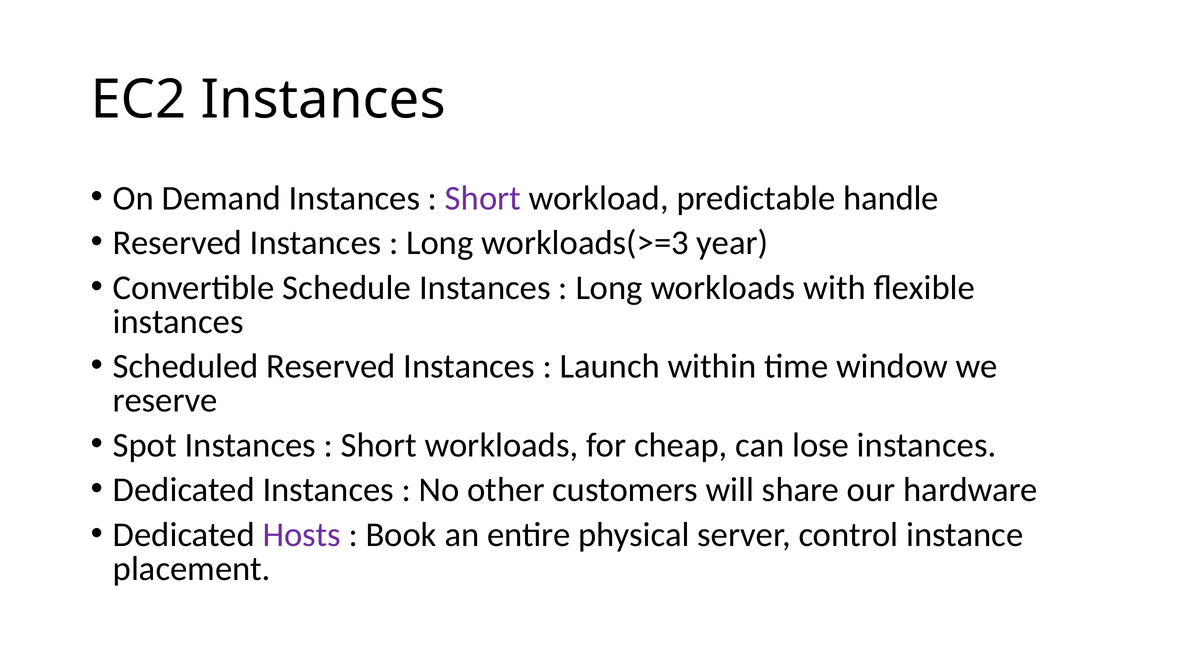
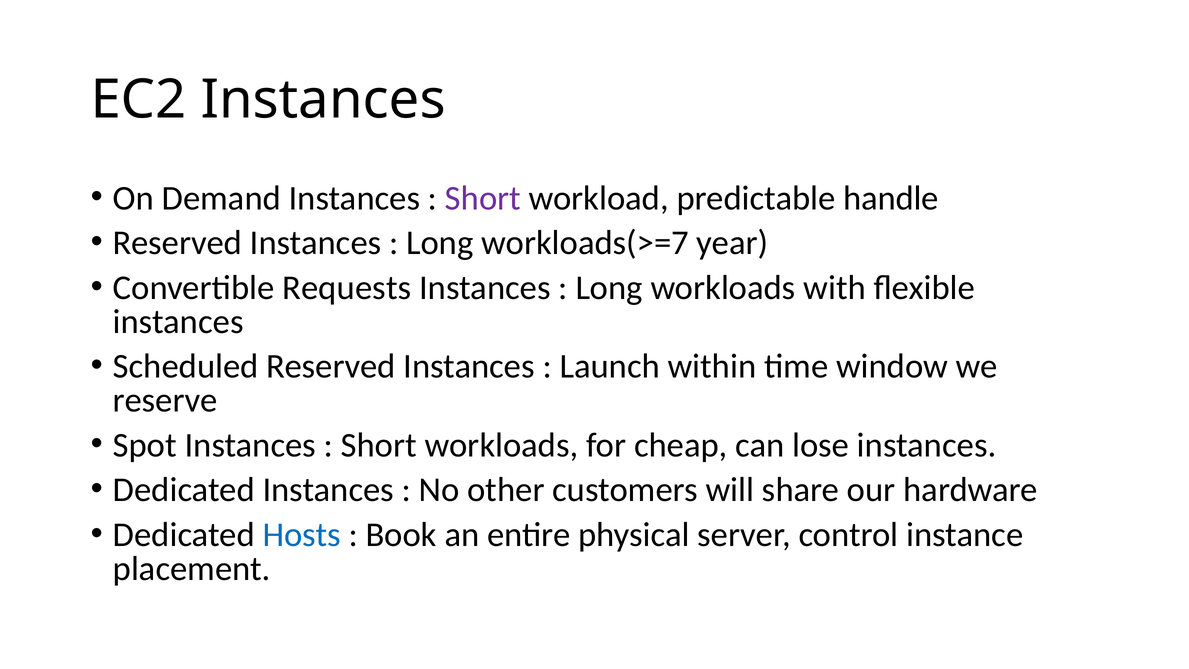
workloads(>=3: workloads(>=3 -> workloads(>=7 (585, 243)
Schedule: Schedule -> Requests (347, 288)
Hosts colour: purple -> blue (302, 535)
